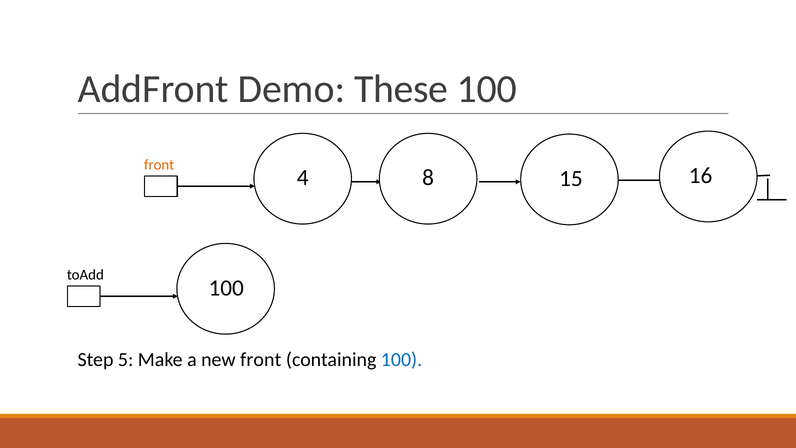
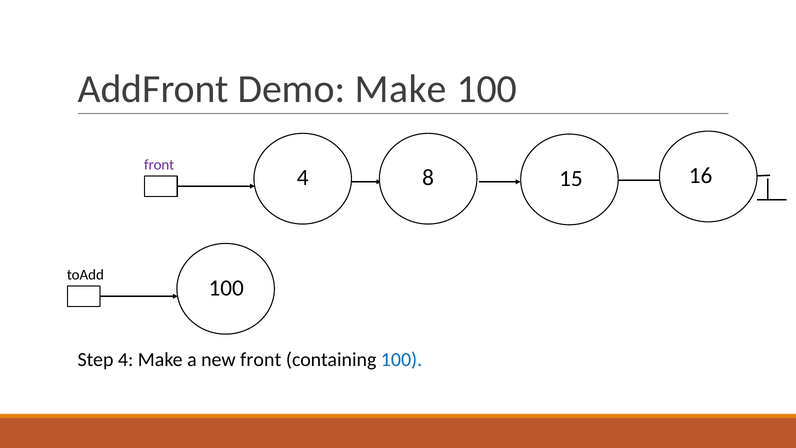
Demo These: These -> Make (401, 89)
front colour: orange -> purple (159, 165)
Step 5: 5 -> 4 (126, 359)
